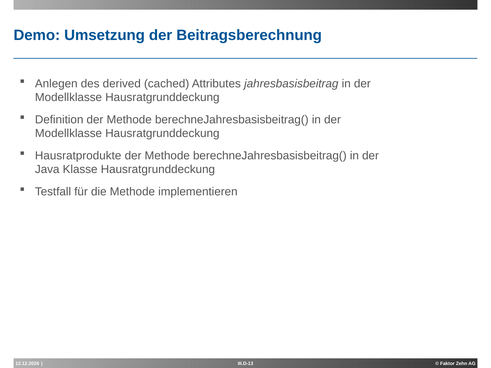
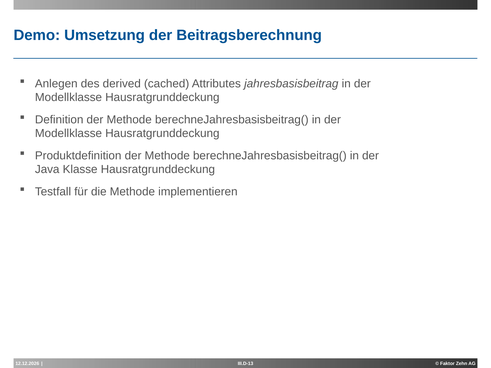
Hausratprodukte: Hausratprodukte -> Produktdefinition (78, 156)
